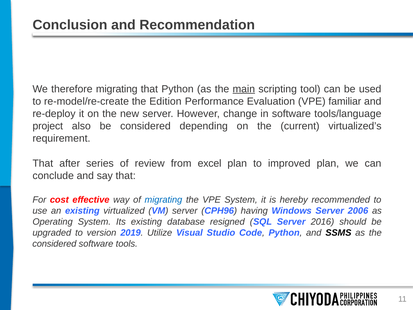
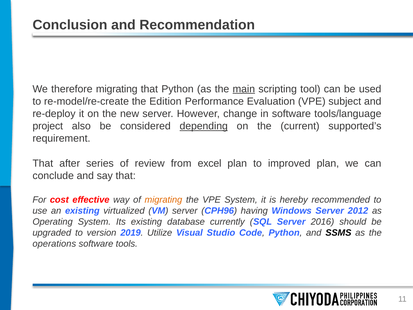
familiar: familiar -> subject (345, 101)
depending underline: none -> present (204, 126)
virtualized’s: virtualized’s -> supported’s (355, 126)
migrating colour: blue -> orange (163, 200)
2006: 2006 -> 2012 (358, 211)
resigned: resigned -> currently (227, 222)
considered: considered -> operations (54, 244)
